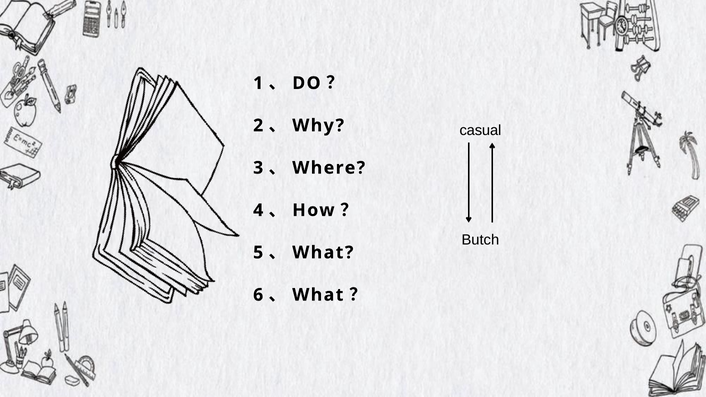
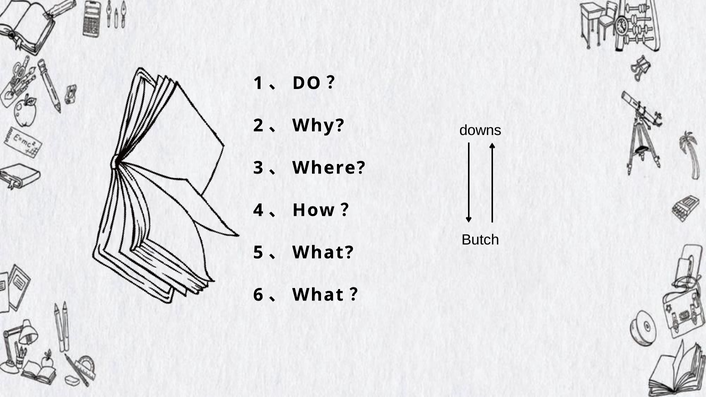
casual: casual -> downs (480, 131)
